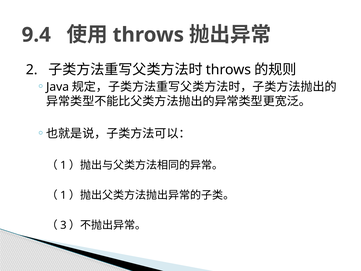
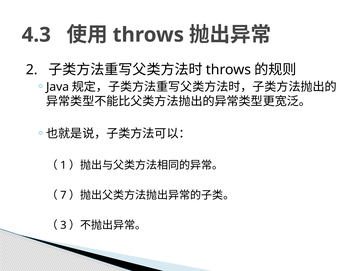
9.4: 9.4 -> 4.3 (36, 35)
1: 1 -> 7 (63, 195)
